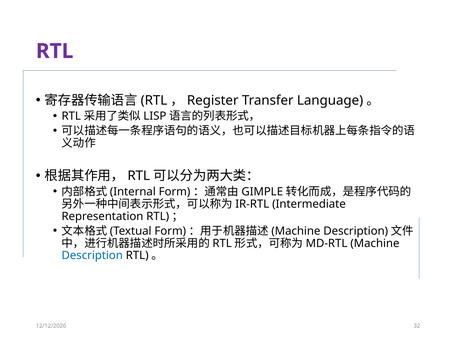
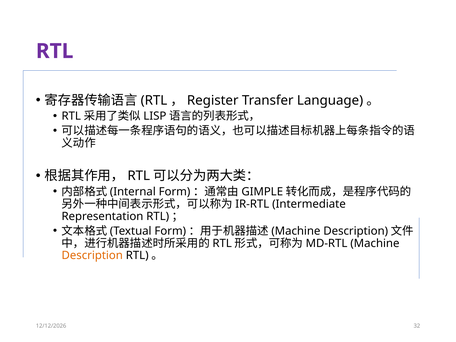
Description colour: blue -> orange (92, 256)
